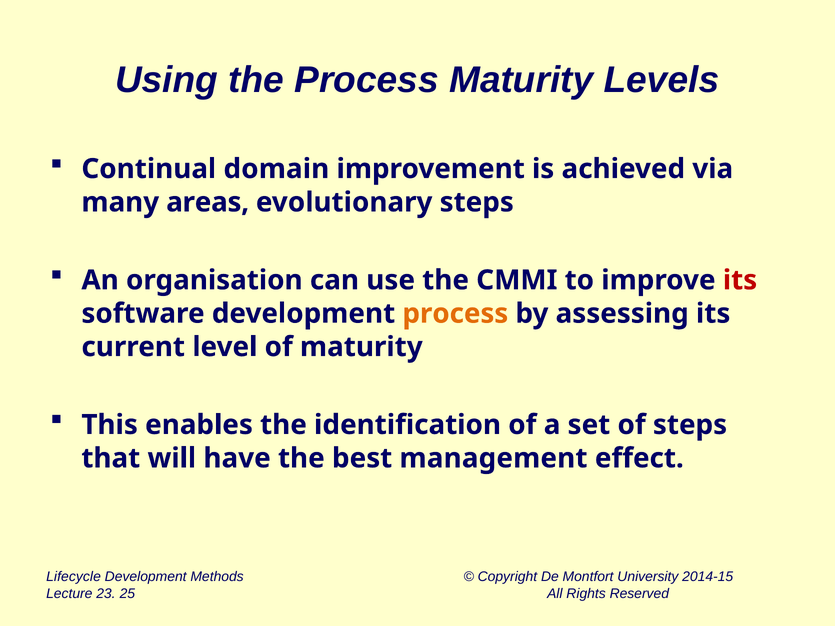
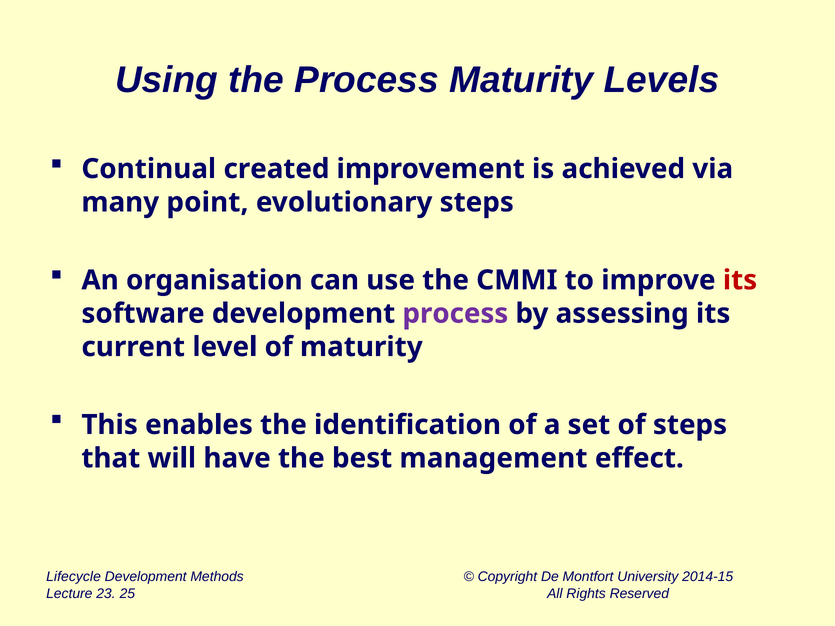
domain: domain -> created (276, 169)
areas: areas -> point (207, 202)
process colour: orange -> purple (455, 314)
